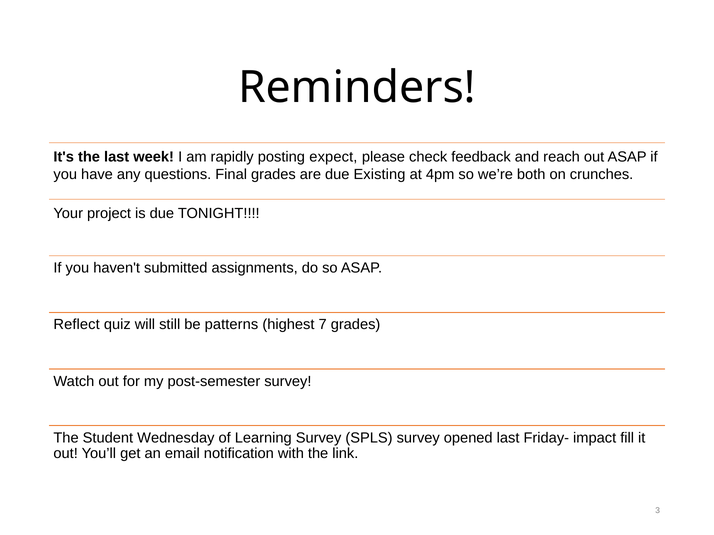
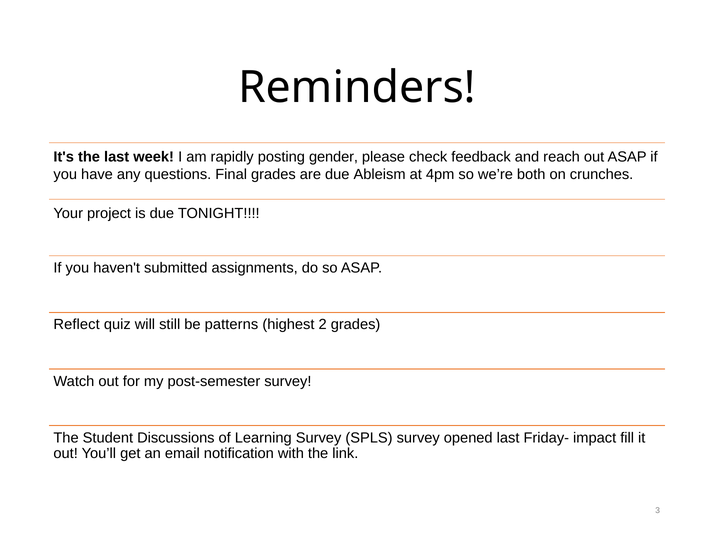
expect: expect -> gender (334, 157)
Existing: Existing -> Ableism (380, 175)
7: 7 -> 2 (323, 325)
Wednesday: Wednesday -> Discussions (176, 438)
